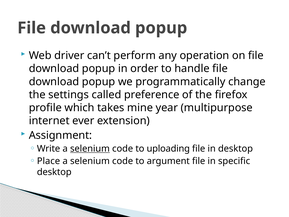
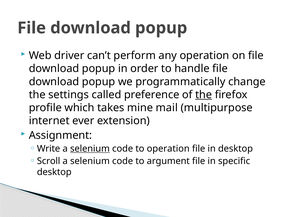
the underline: none -> present (204, 95)
year: year -> mail (167, 108)
to uploading: uploading -> operation (168, 148)
Place: Place -> Scroll (49, 161)
